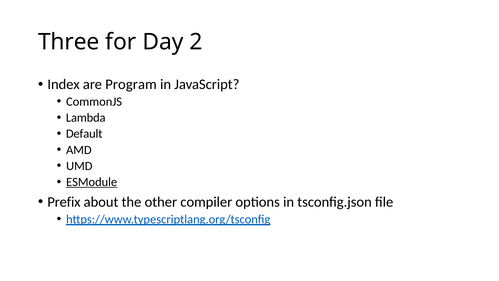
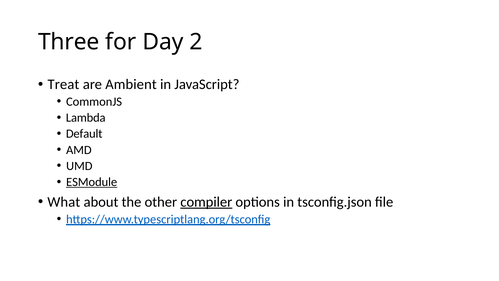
Index: Index -> Treat (63, 84)
Program: Program -> Ambient (131, 84)
Prefix: Prefix -> What (64, 202)
compiler underline: none -> present (206, 202)
